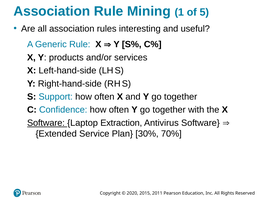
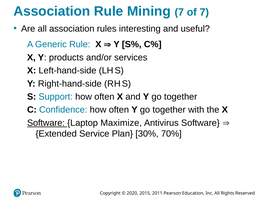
Mining 1: 1 -> 7 (179, 12)
of 5: 5 -> 7 (204, 12)
Extraction: Extraction -> Maximize (121, 123)
